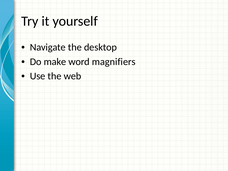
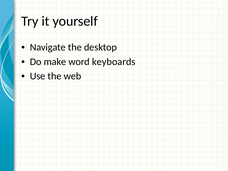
magnifiers: magnifiers -> keyboards (114, 62)
